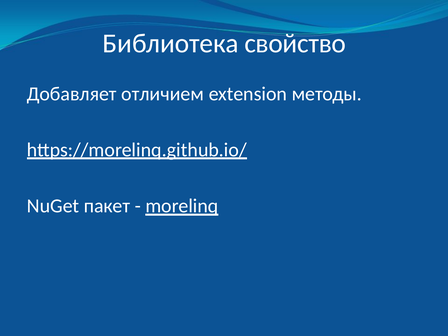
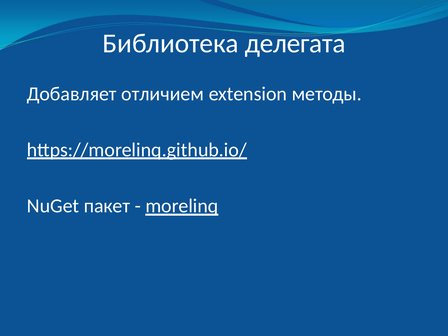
свойство: свойство -> делегата (295, 43)
